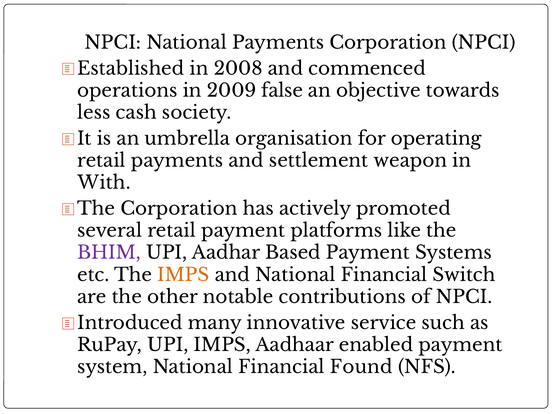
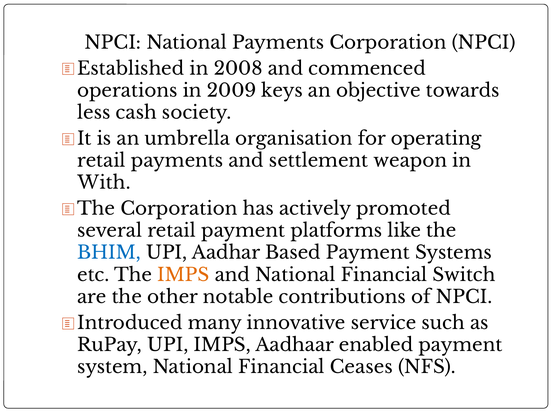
false: false -> keys (282, 91)
BHIM colour: purple -> blue (109, 253)
Found: Found -> Ceases (361, 367)
